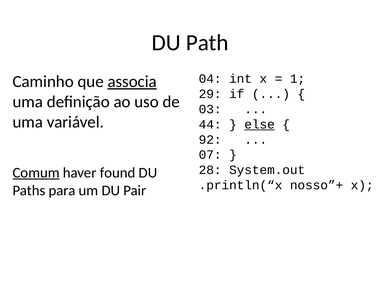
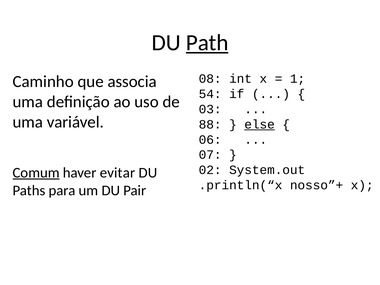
Path underline: none -> present (207, 43)
04: 04 -> 08 (210, 79)
associa underline: present -> none (132, 82)
29: 29 -> 54 (210, 94)
44: 44 -> 88 (210, 124)
92: 92 -> 06 (210, 140)
28: 28 -> 02 (210, 170)
found: found -> evitar (118, 173)
